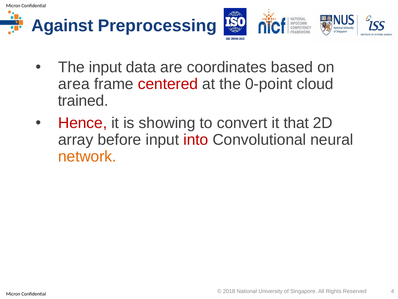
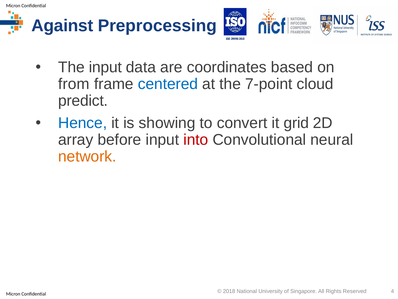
area: area -> from (74, 84)
centered colour: red -> blue (168, 84)
0-point: 0-point -> 7-point (269, 84)
trained: trained -> predict (83, 101)
Hence colour: red -> blue (83, 123)
that: that -> grid (296, 123)
